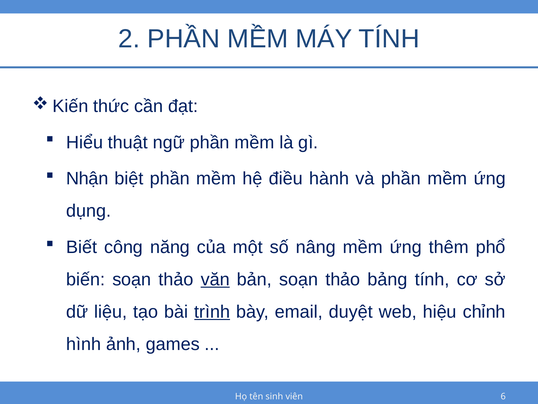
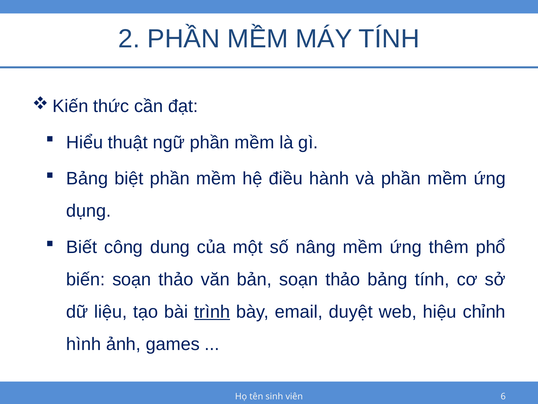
Nhận: Nhận -> Bảng (87, 178)
năng: năng -> dung (170, 247)
văn underline: present -> none (215, 279)
